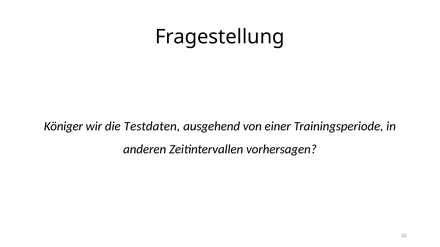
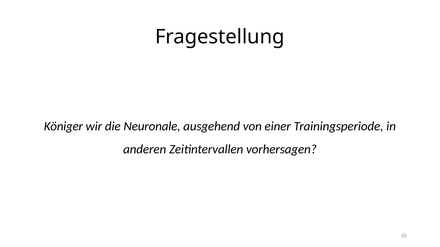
Testdaten: Testdaten -> Neuronale (152, 127)
